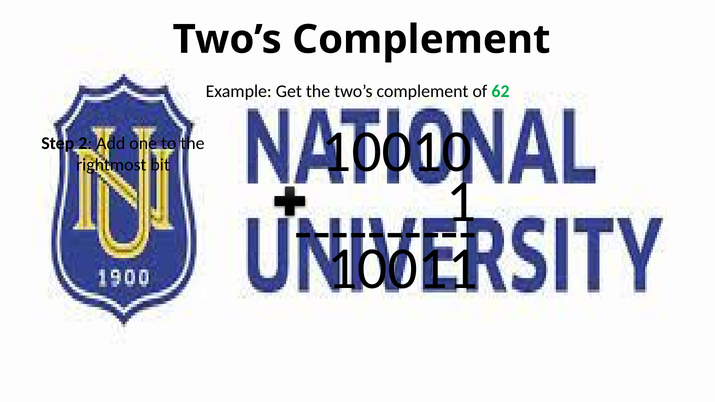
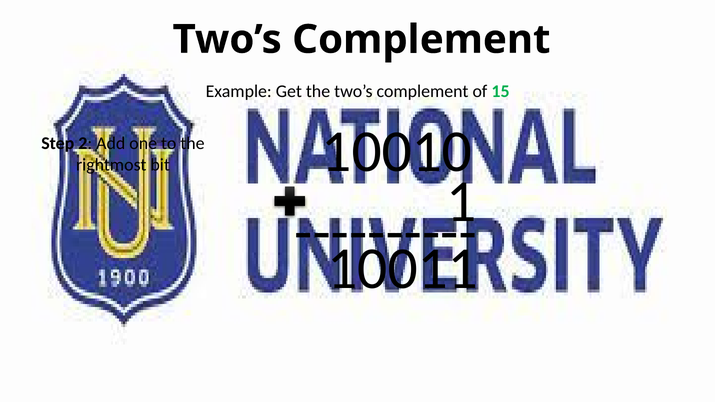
62: 62 -> 15 (501, 91)
